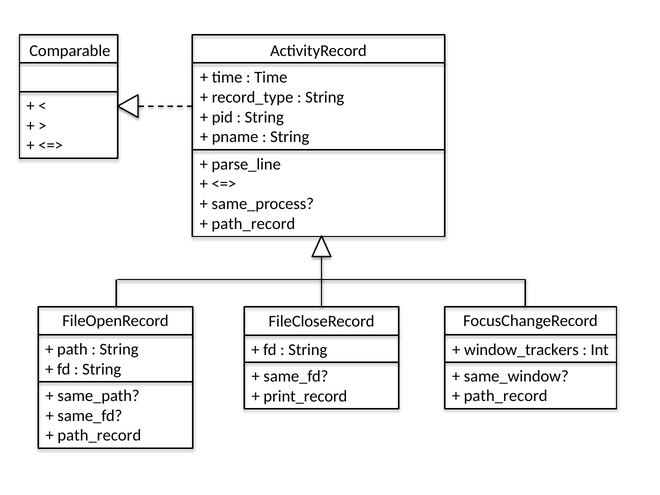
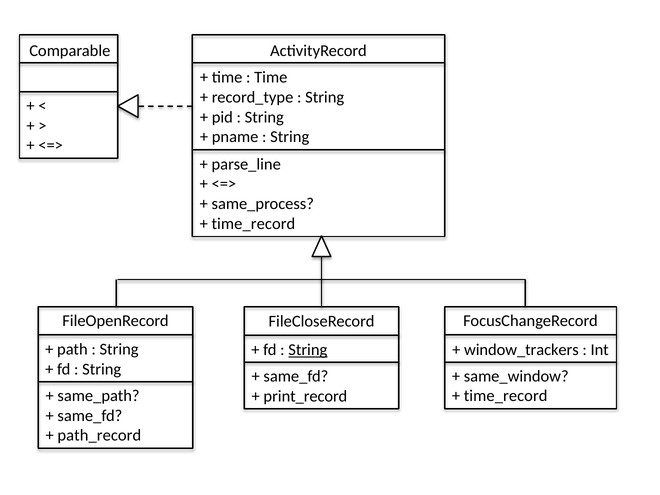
path_record: path_record -> time_record (253, 224)
String underline: none -> present (308, 350)
path_record: path_record -> time_record (506, 396)
